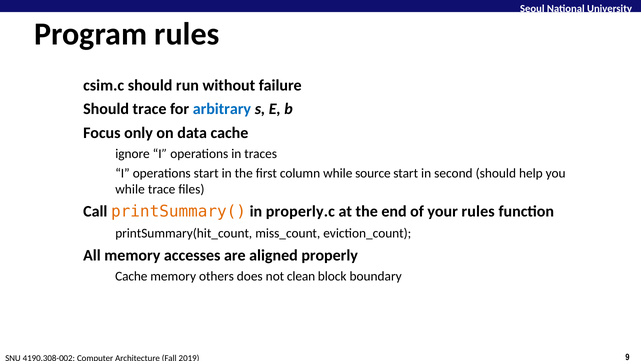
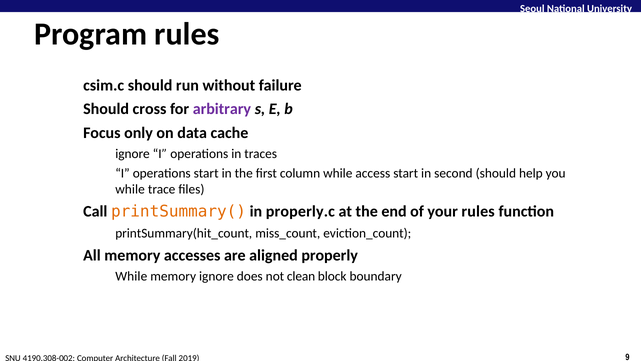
trace: trace -> cross (150, 109)
arbitrary colour: blue -> purple (222, 109)
source: source -> access (373, 173)
Cache: Cache -> While (131, 276)
memory others: others -> ignore (216, 276)
